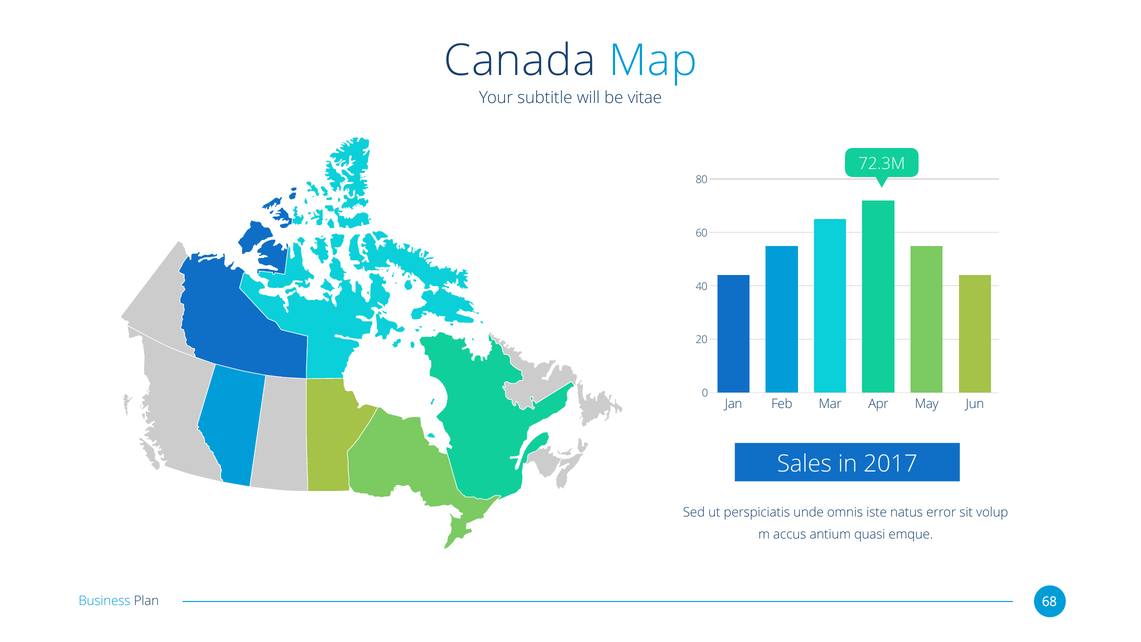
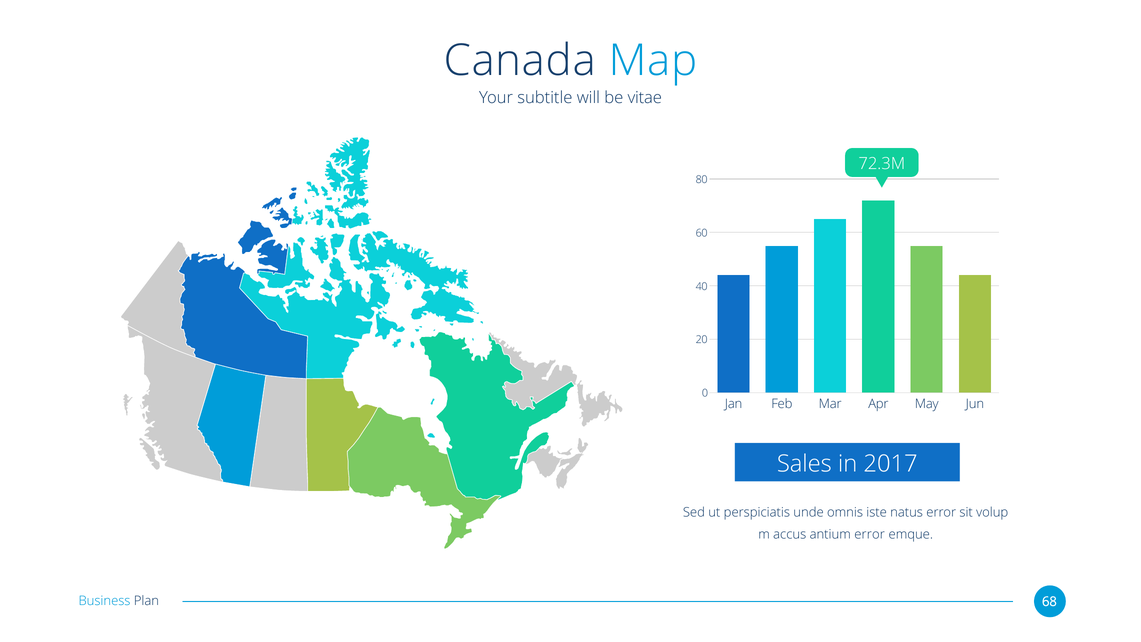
antium quasi: quasi -> error (870, 534)
